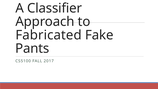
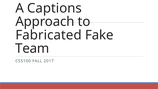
Classifier: Classifier -> Captions (54, 8)
Pants: Pants -> Team (32, 48)
